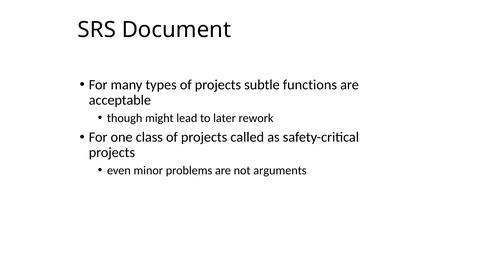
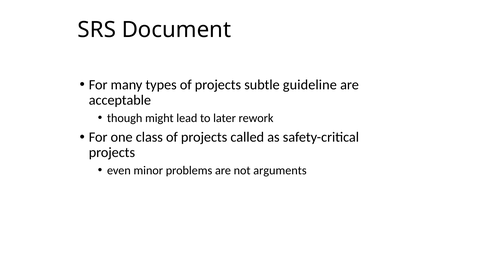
functions: functions -> guideline (310, 85)
